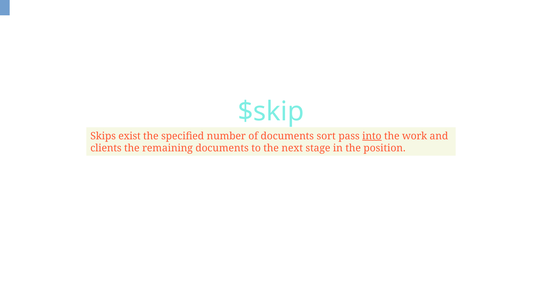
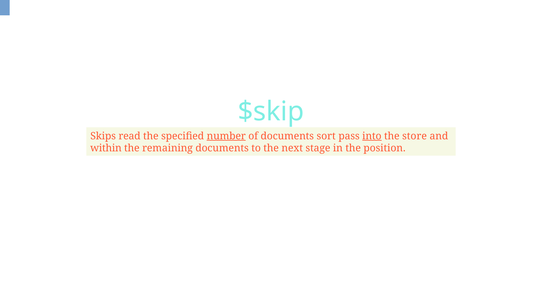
exist: exist -> read (130, 136)
number underline: none -> present (226, 136)
work: work -> store (415, 136)
clients: clients -> within (106, 148)
